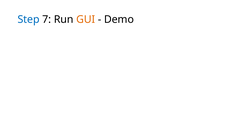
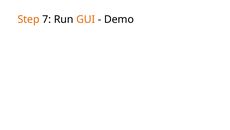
Step colour: blue -> orange (29, 19)
